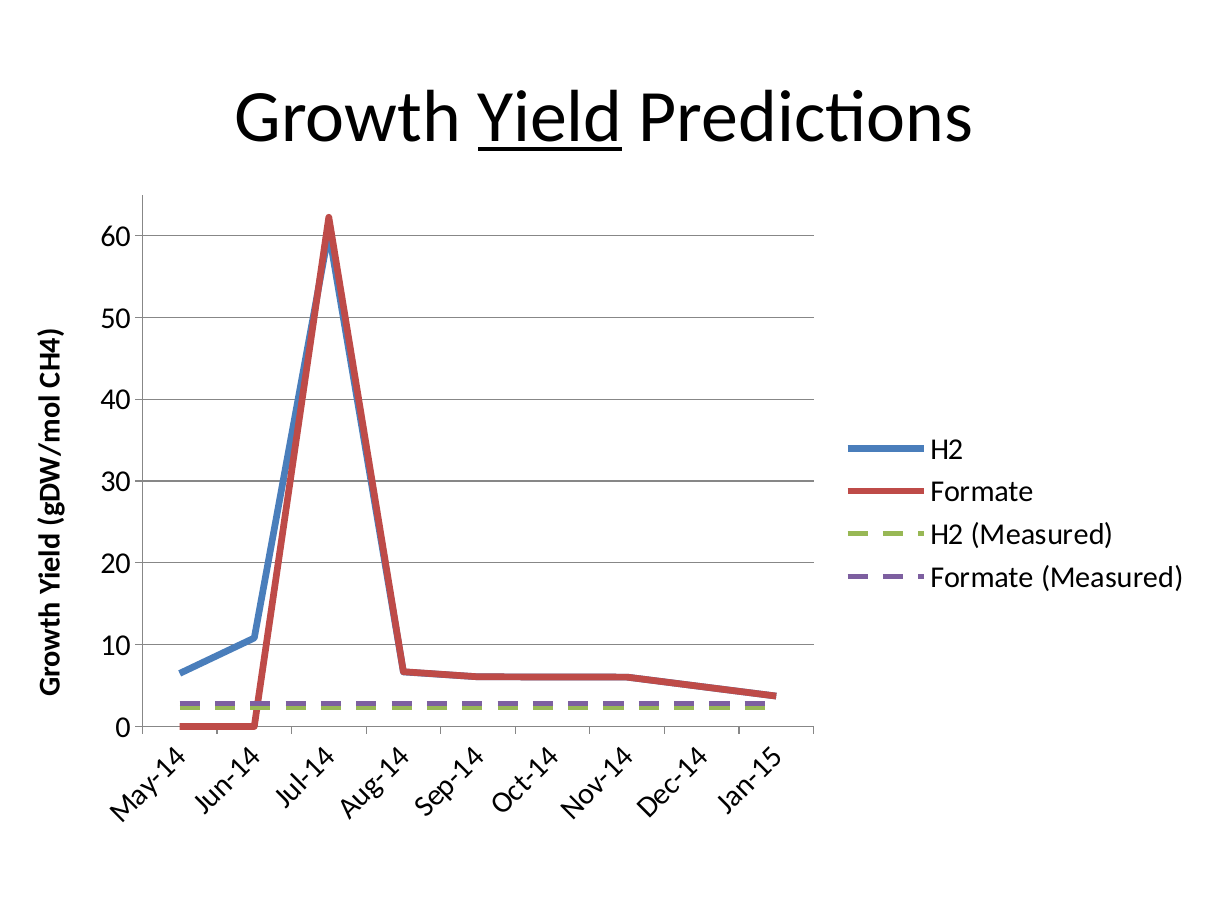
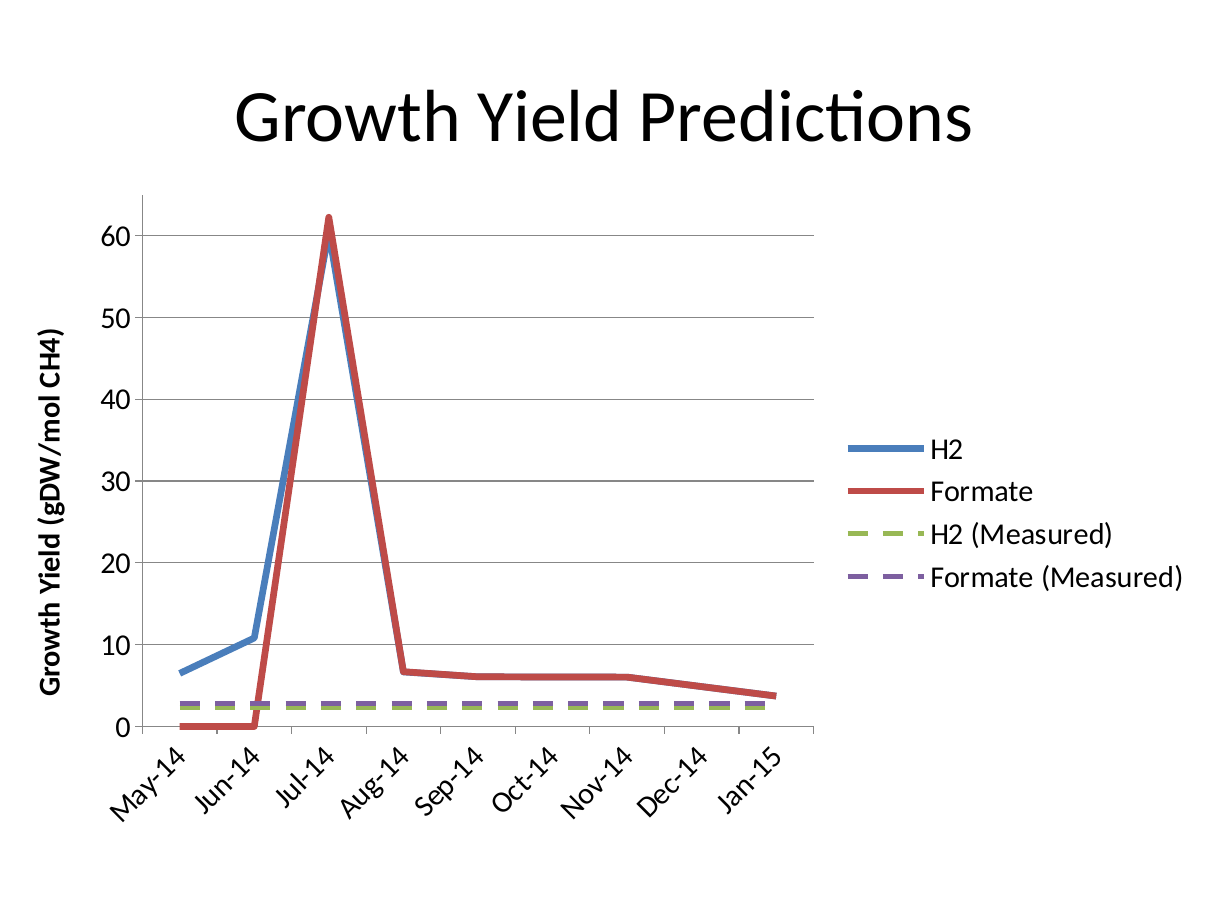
Yield underline: present -> none (550, 117)
